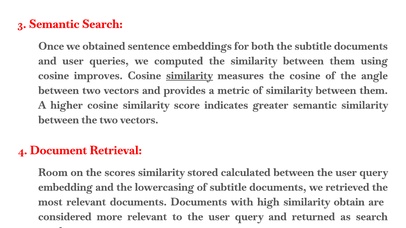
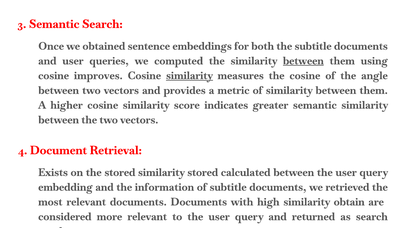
between underline: none -> present (303, 61)
Room: Room -> Exists (53, 173)
the scores: scores -> stored (120, 173)
lowercasing: lowercasing -> information (164, 187)
